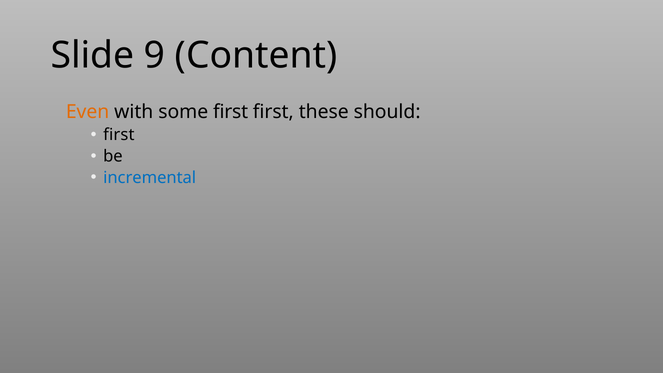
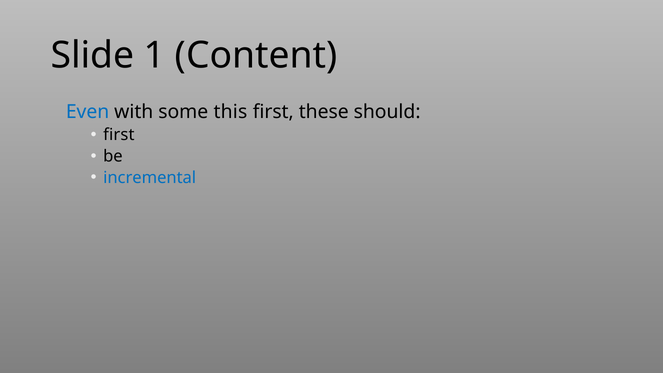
9: 9 -> 1 (155, 56)
Even colour: orange -> blue (88, 112)
some first: first -> this (230, 112)
